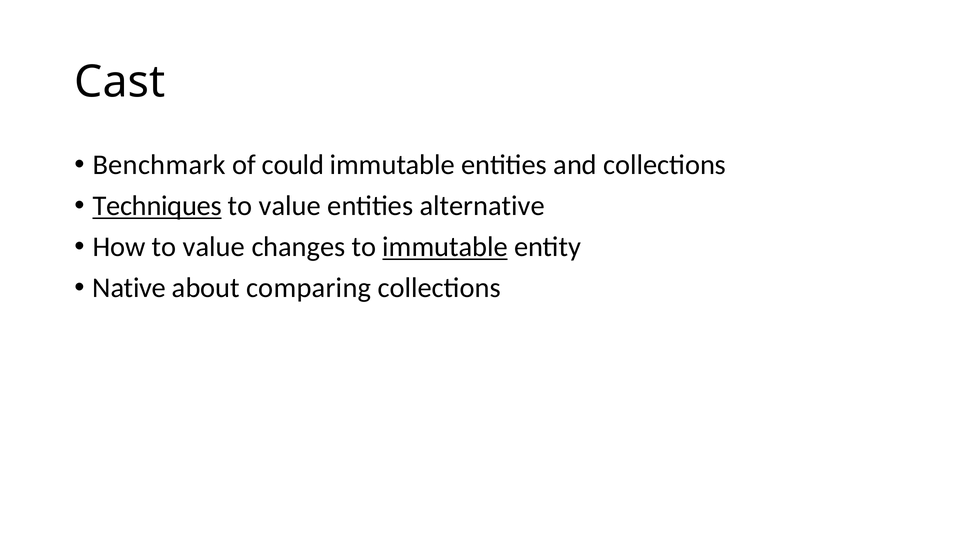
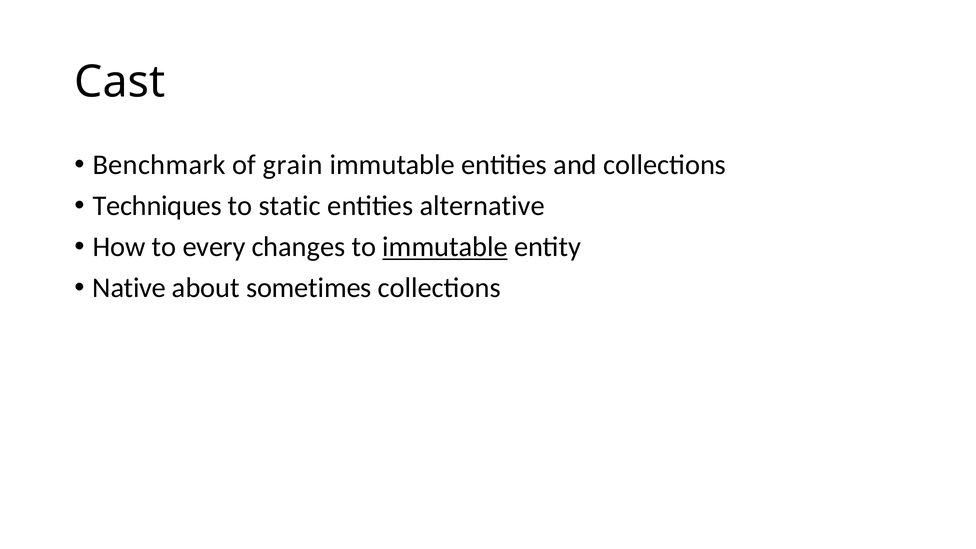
could: could -> grain (293, 165)
Techniques underline: present -> none (157, 206)
value: value -> static (290, 206)
How to value: value -> every (214, 247)
comparing: comparing -> sometimes (309, 288)
